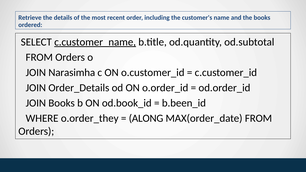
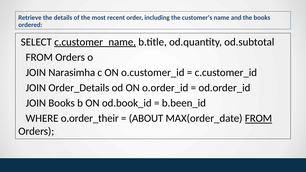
o.order_they: o.order_they -> o.order_their (90, 119)
ALONG: ALONG -> ABOUT (146, 119)
FROM underline: none -> present (258, 119)
